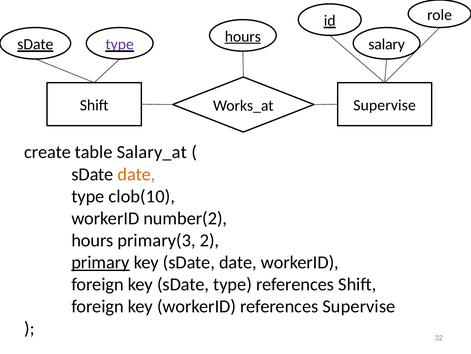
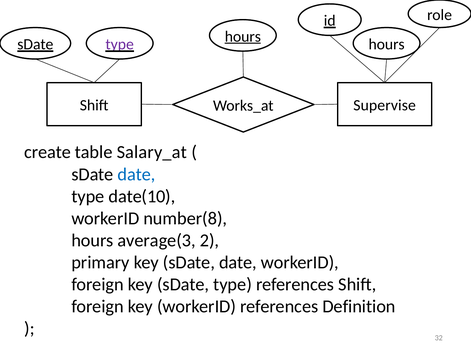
salary: salary -> hours (387, 44)
date colour: orange -> blue (136, 174)
clob(10: clob(10 -> date(10 (142, 196)
number(2: number(2 -> number(8 (185, 218)
primary(3: primary(3 -> average(3 (157, 240)
primary underline: present -> none (100, 262)
references Supervise: Supervise -> Definition (359, 306)
